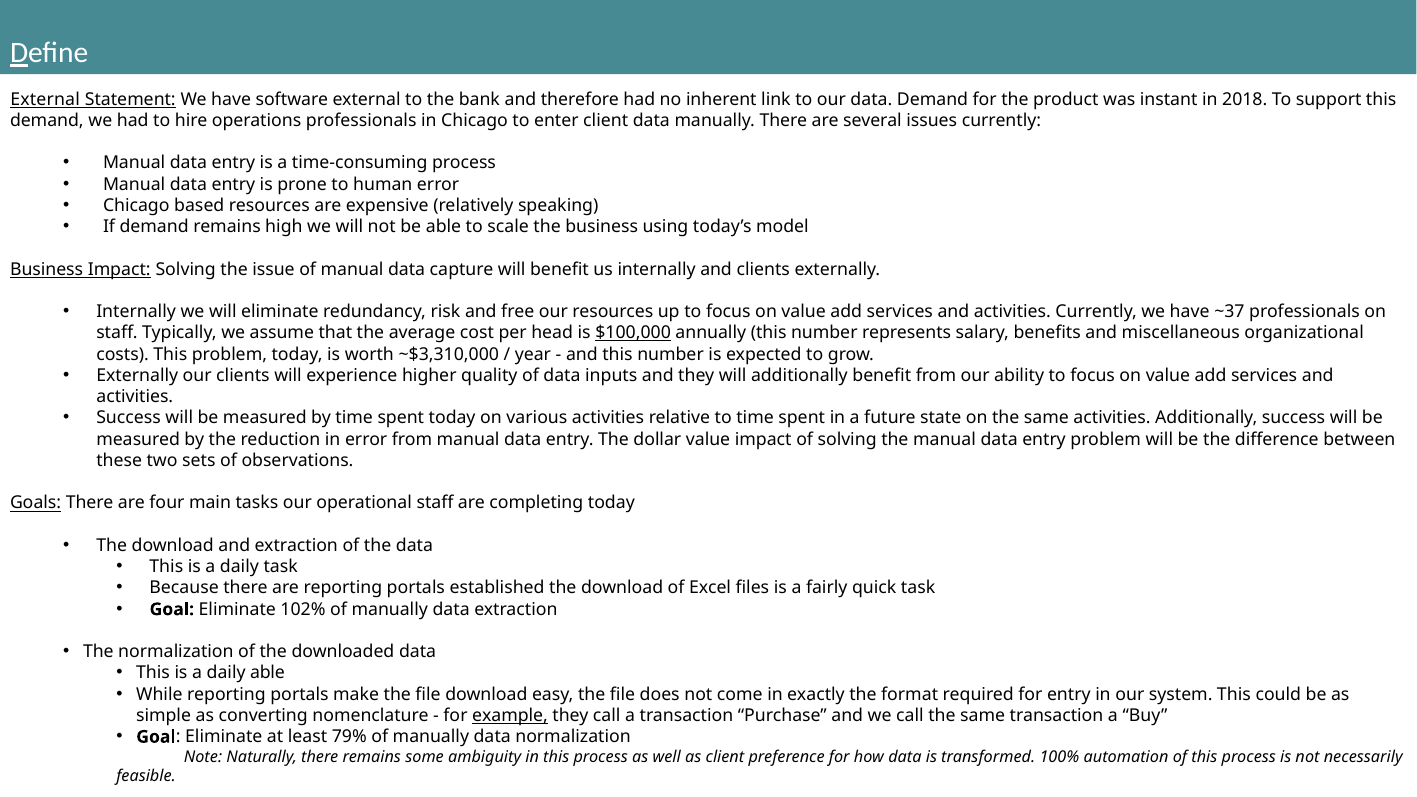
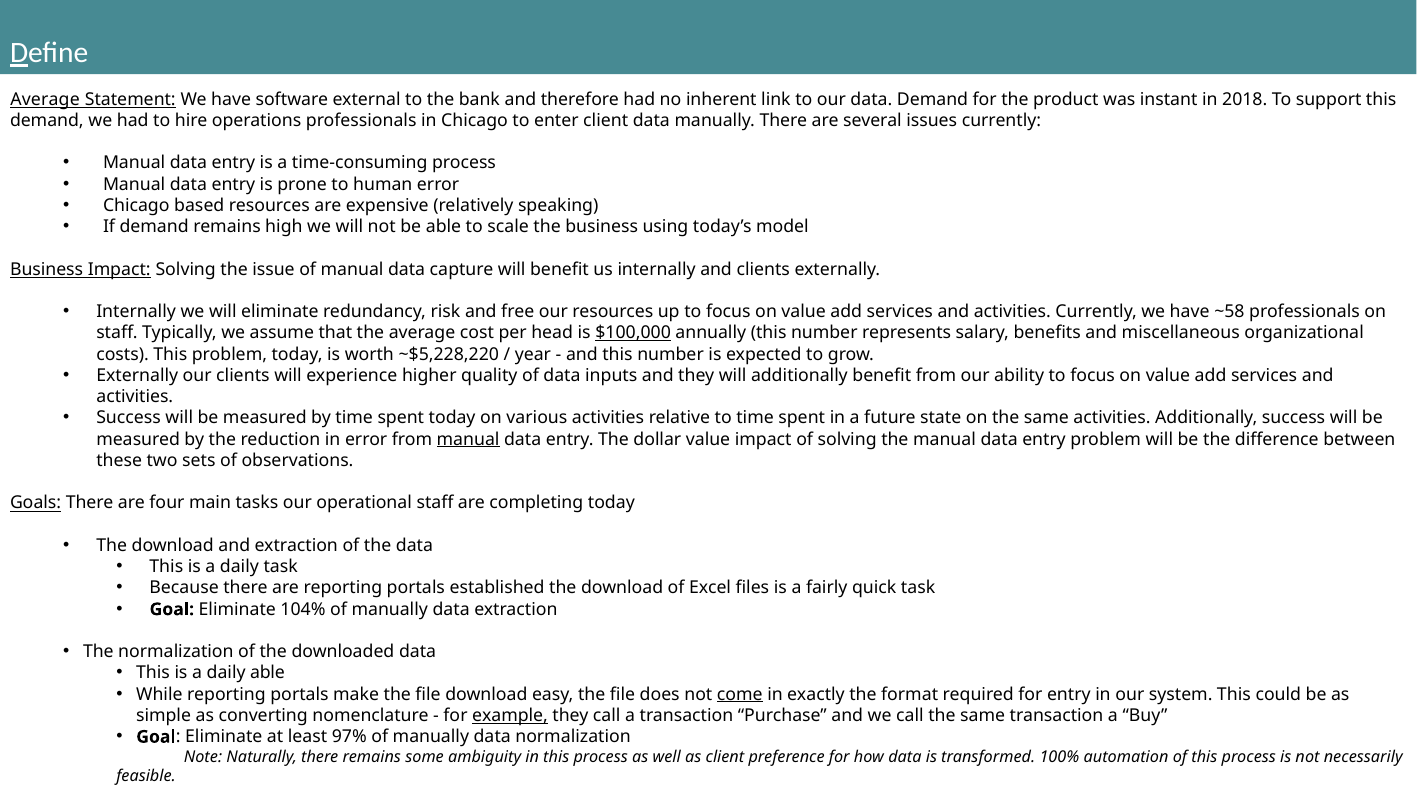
External: External -> Average (45, 99)
~37: ~37 -> ~58 (1229, 312)
~$3,310,000: ~$3,310,000 -> ~$5,228,220 (449, 354)
manual underline: none -> present (468, 439)
102%: 102% -> 104% (303, 609)
come underline: none -> present (740, 694)
79%: 79% -> 97% (349, 737)
